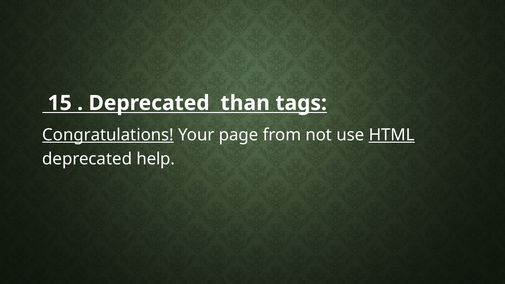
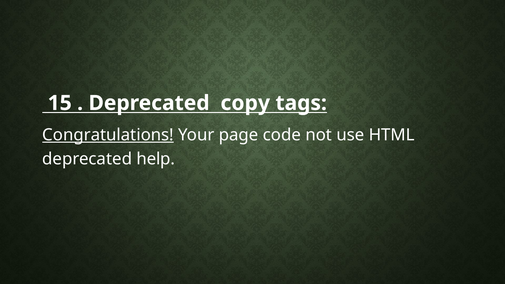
than: than -> copy (245, 103)
from: from -> code (282, 135)
HTML underline: present -> none (392, 135)
